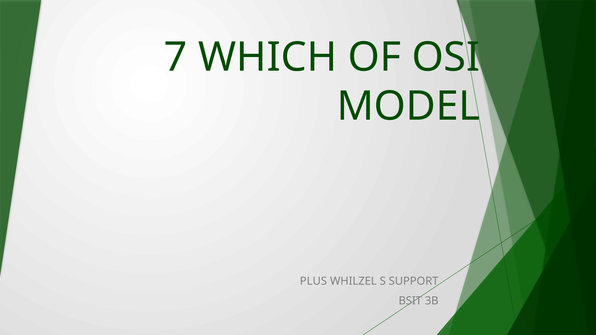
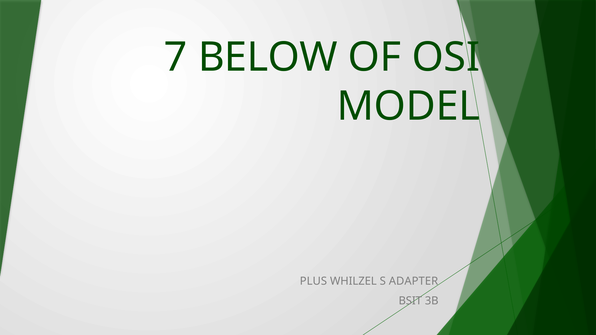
WHICH: WHICH -> BELOW (268, 57)
SUPPORT: SUPPORT -> ADAPTER (414, 281)
